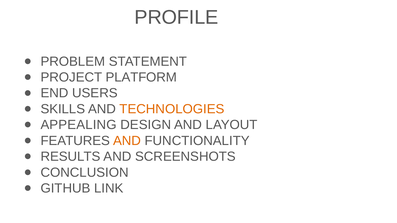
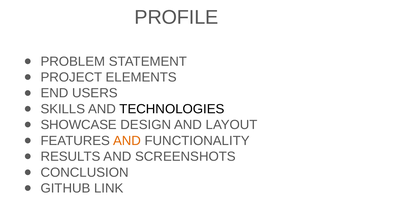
PLATFORM: PLATFORM -> ELEMENTS (141, 77)
TECHNOLOGIES colour: orange -> black (172, 109)
APPEALING: APPEALING -> SHOWCASE (79, 125)
